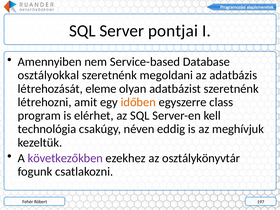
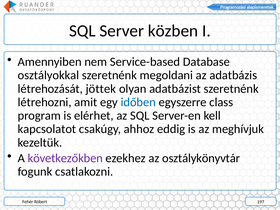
pontjai: pontjai -> közben (173, 31)
eleme: eleme -> jöttek (101, 89)
időben colour: orange -> blue (138, 102)
technológia: technológia -> kapcsolatot (47, 129)
néven: néven -> ahhoz (139, 129)
